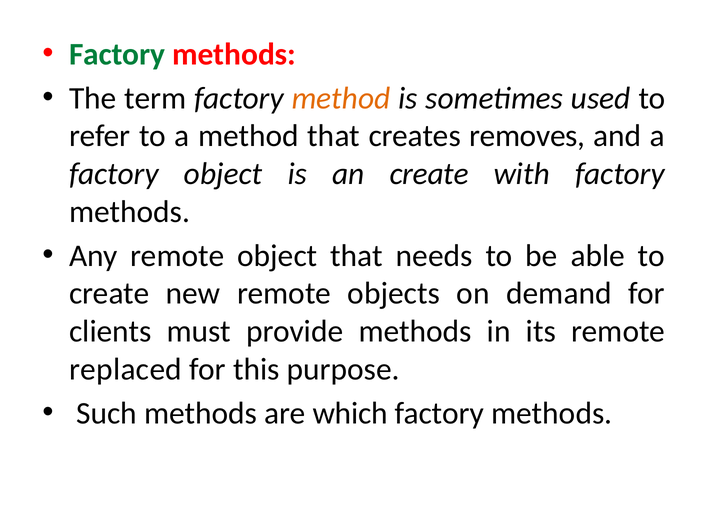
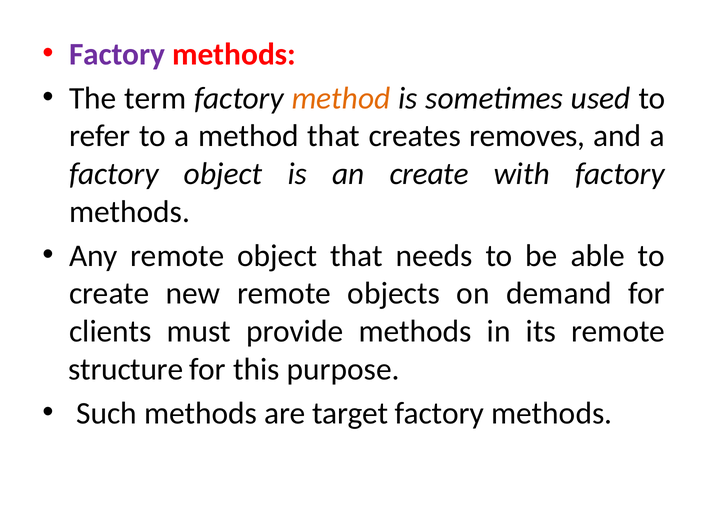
Factory colour: green -> purple (117, 54)
replaced: replaced -> structure (126, 369)
which: which -> target (350, 413)
